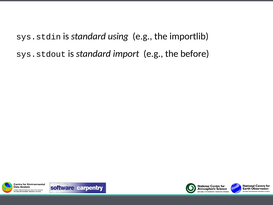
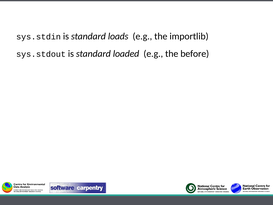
using: using -> loads (118, 36)
import: import -> loaded (126, 54)
